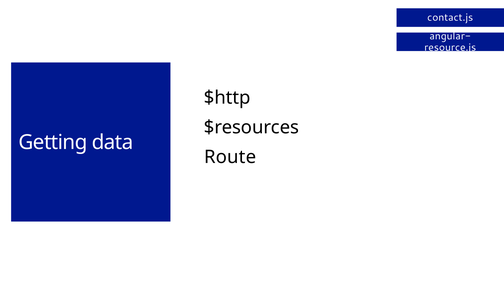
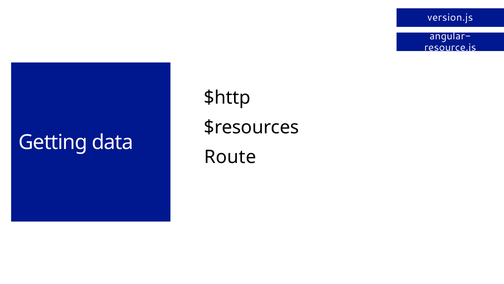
contact.js: contact.js -> version.js (450, 18)
